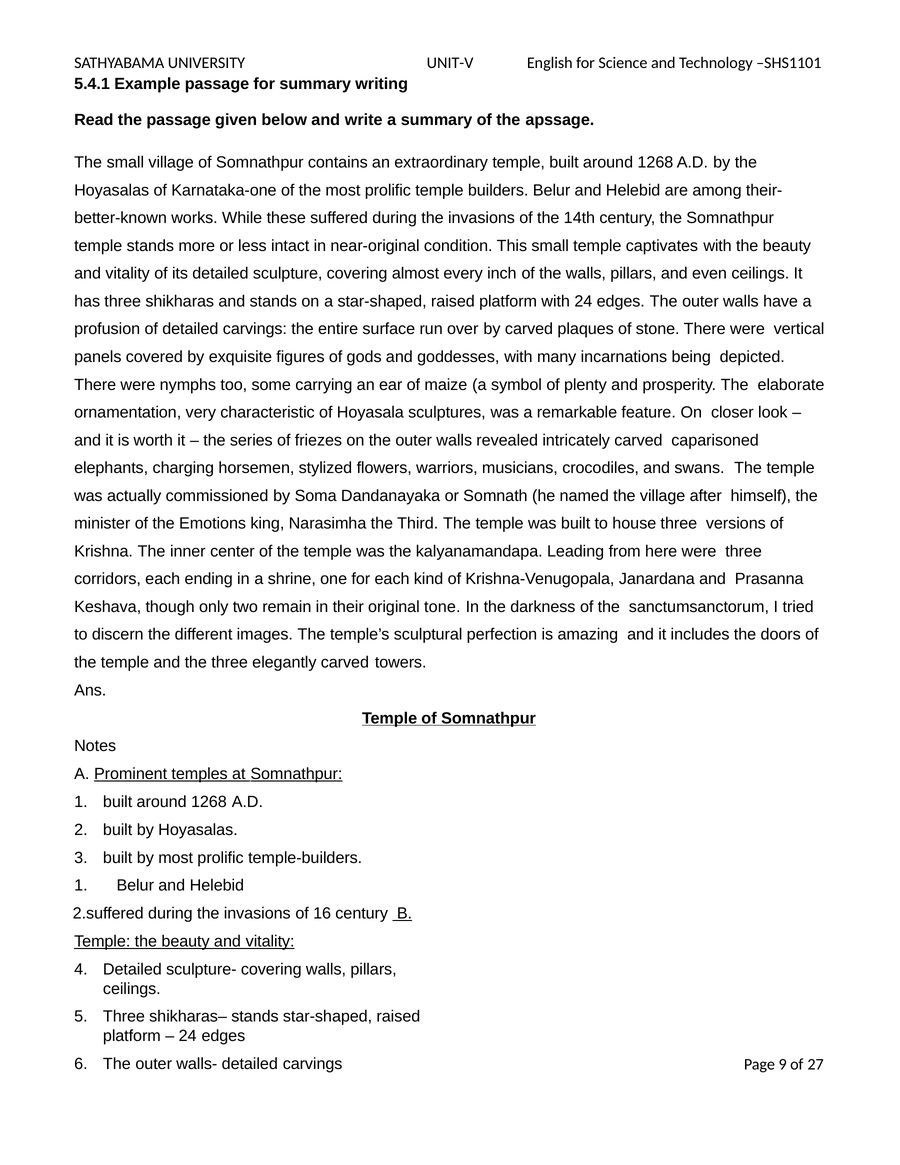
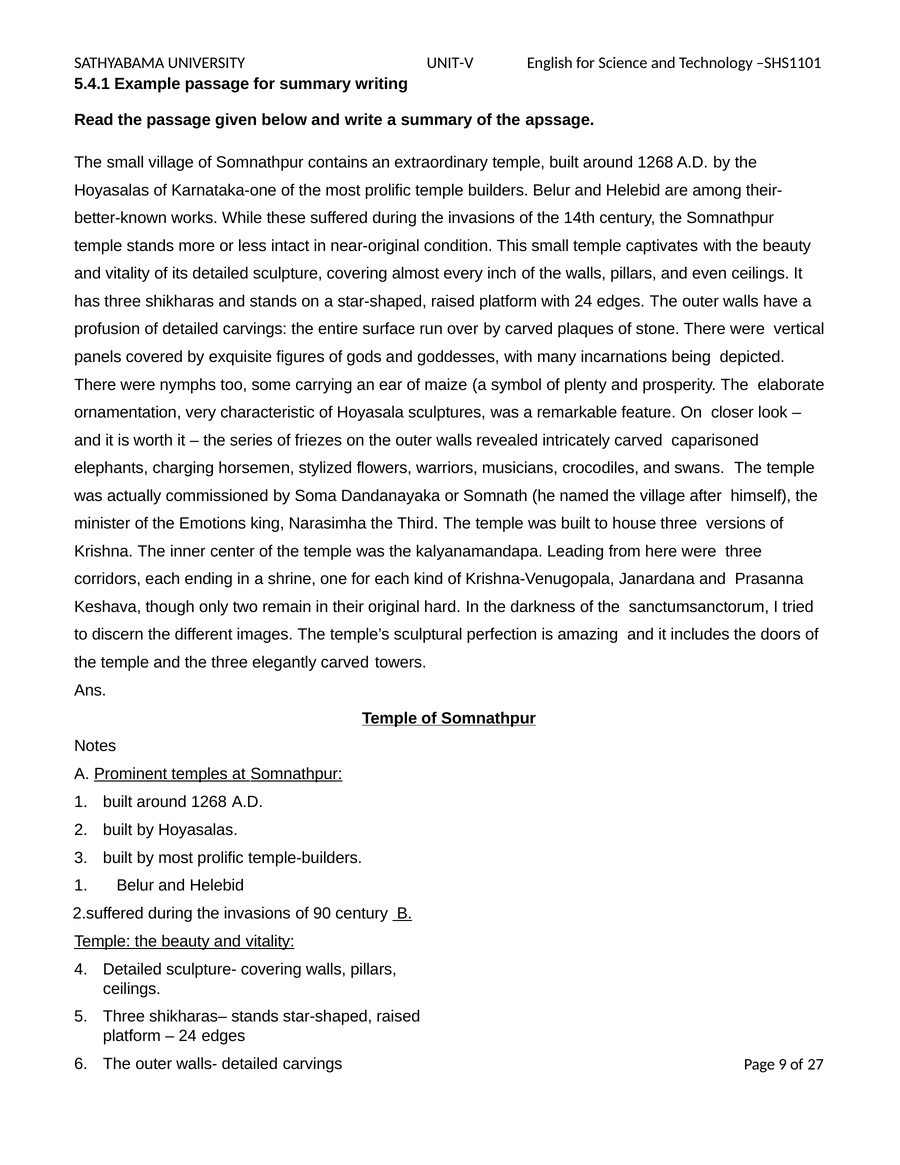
tone: tone -> hard (442, 607)
16: 16 -> 90 (322, 913)
